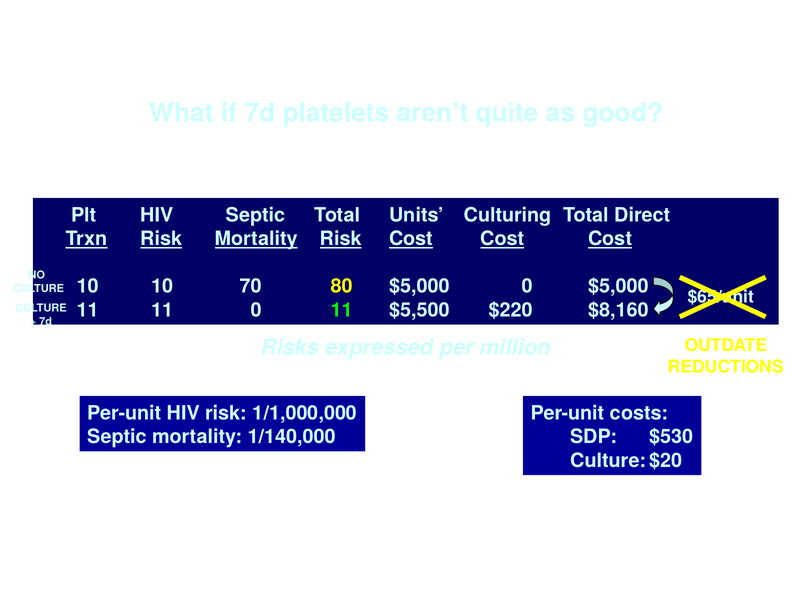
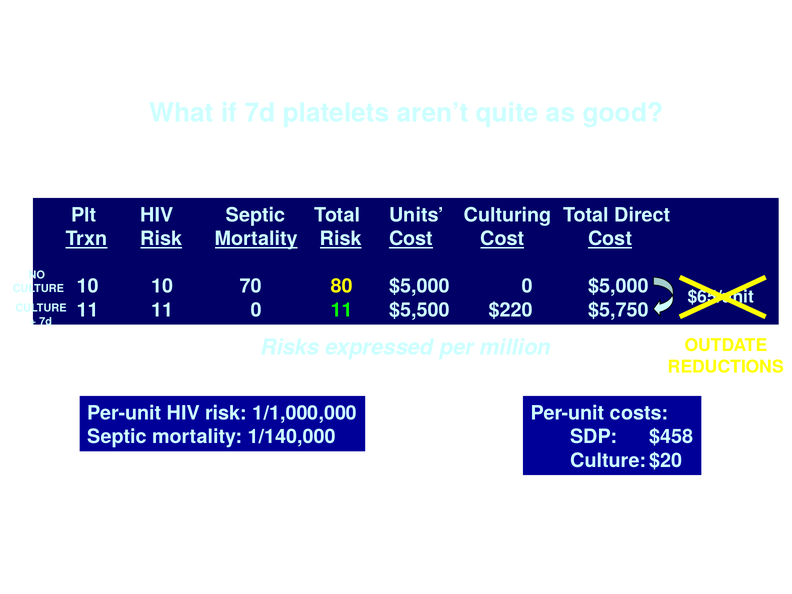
$8,160: $8,160 -> $5,750 (618, 310)
$530: $530 -> $458 (671, 437)
